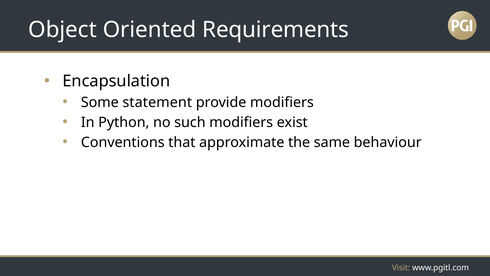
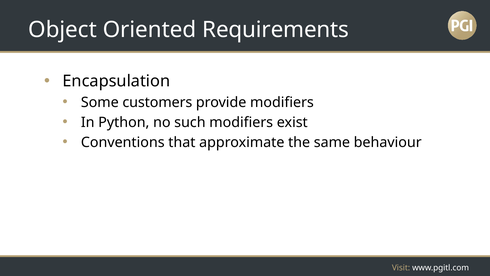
statement: statement -> customers (157, 102)
